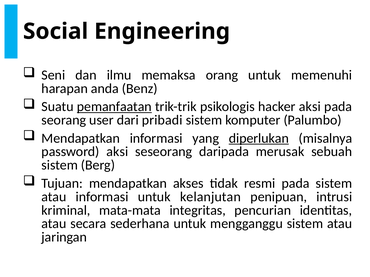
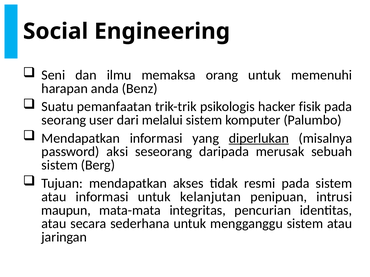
pemanfaatan underline: present -> none (114, 107)
hacker aksi: aksi -> fisik (310, 107)
pribadi: pribadi -> melalui (162, 120)
kriminal: kriminal -> maupun (66, 211)
